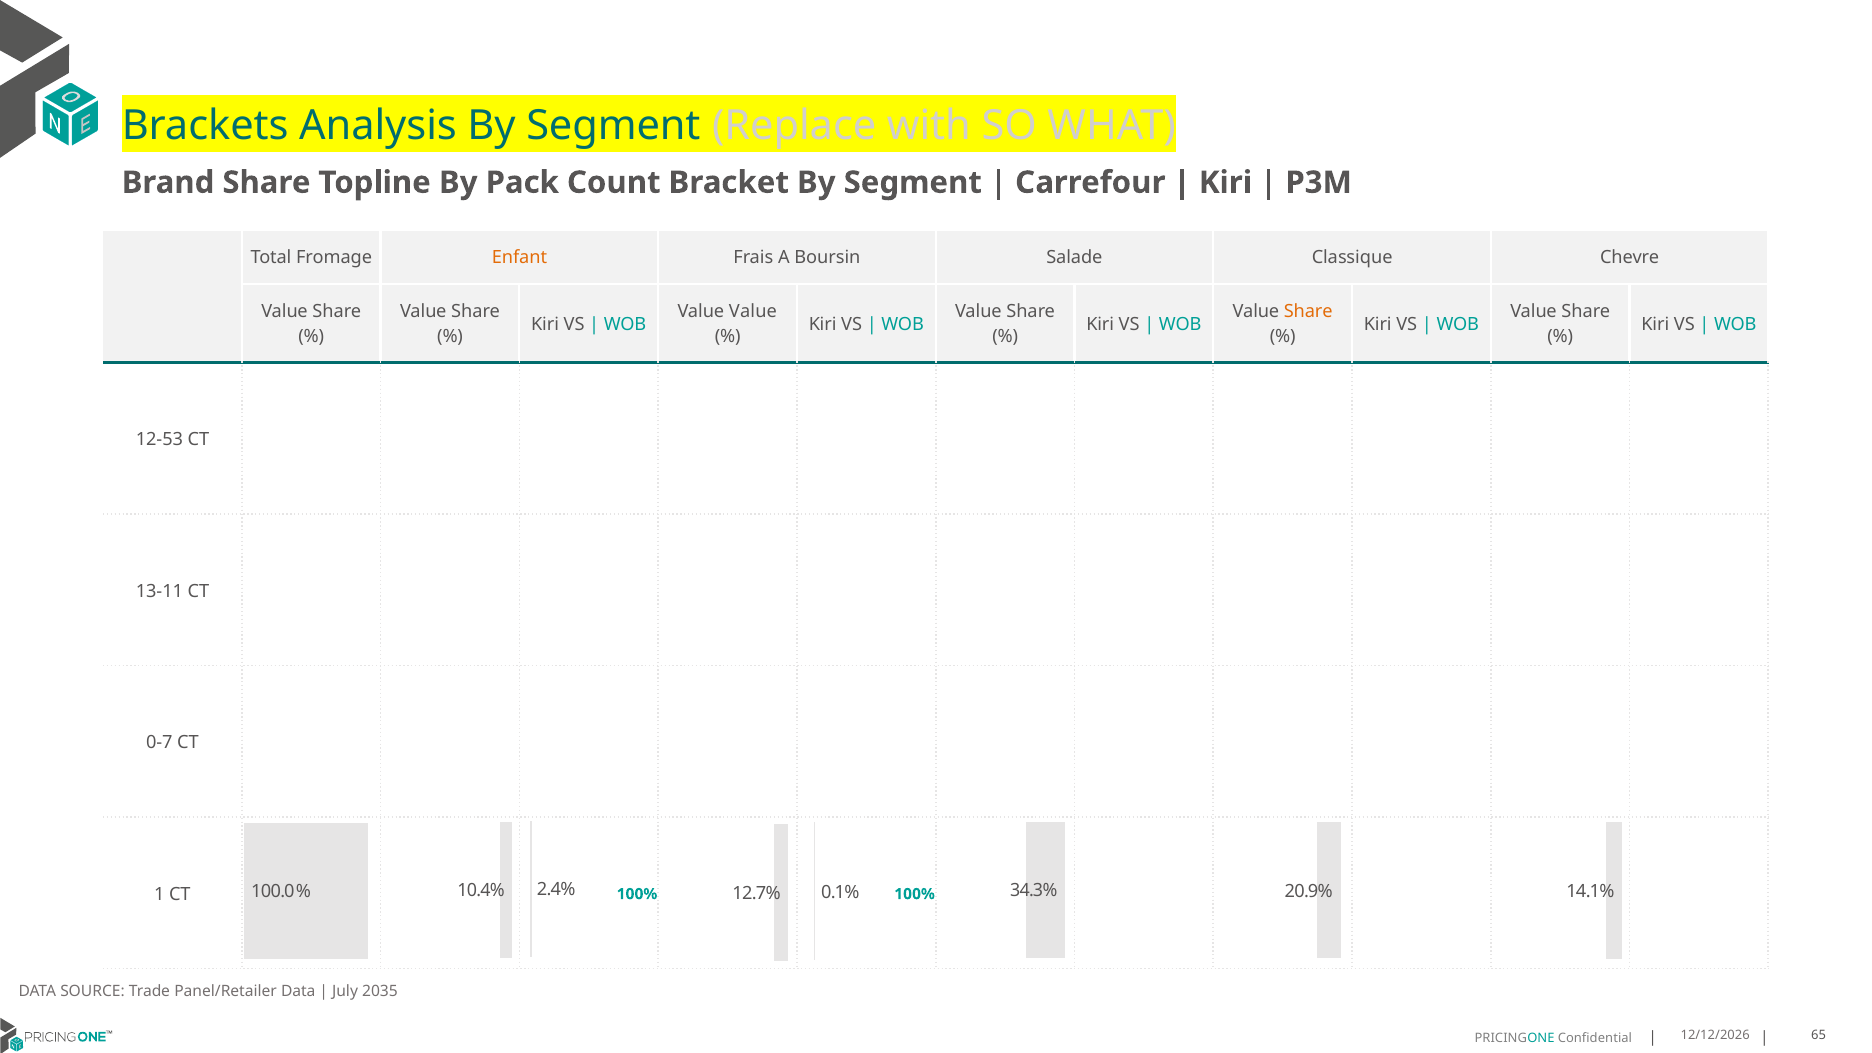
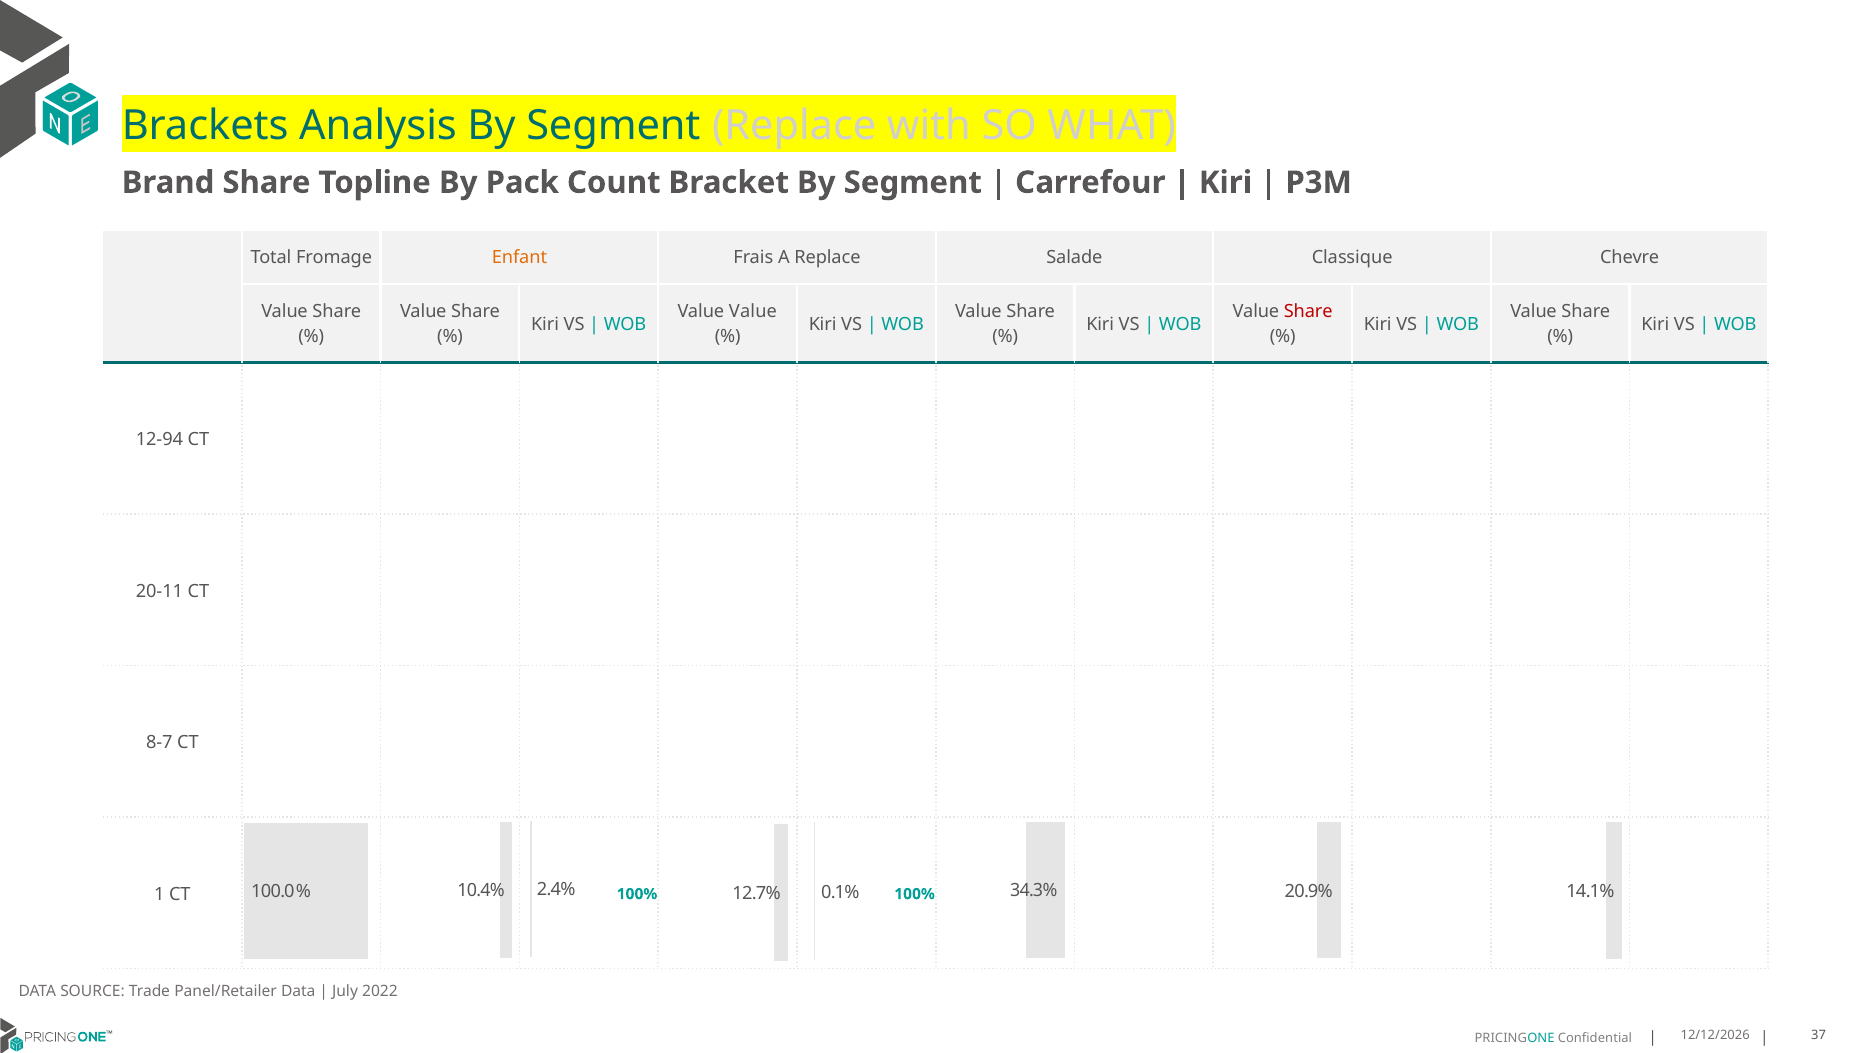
A Boursin: Boursin -> Replace (827, 258)
Share colour: orange -> red (1308, 312)
12-53: 12-53 -> 12-94 (159, 440)
13-11: 13-11 -> 20-11 (159, 591)
0-7: 0-7 -> 8-7 (159, 743)
2035: 2035 -> 2022 (380, 992)
65: 65 -> 37 (1818, 1035)
